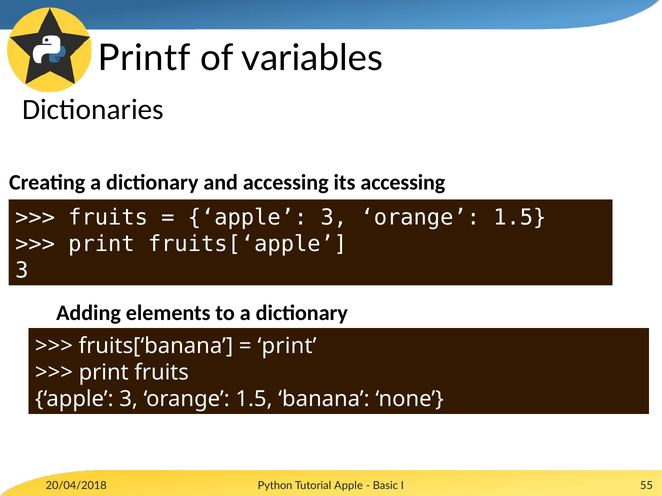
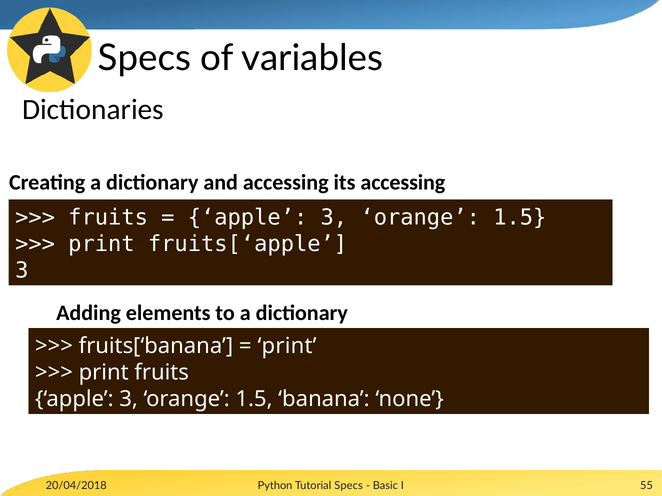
Printf: Printf -> Specs (144, 58)
Tutorial Apple: Apple -> Specs (349, 486)
